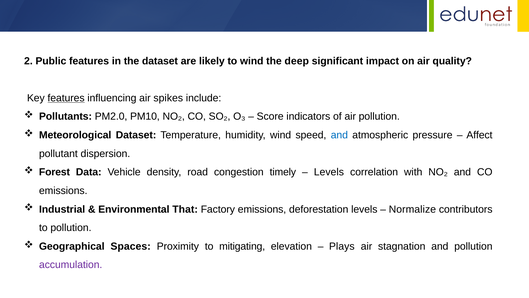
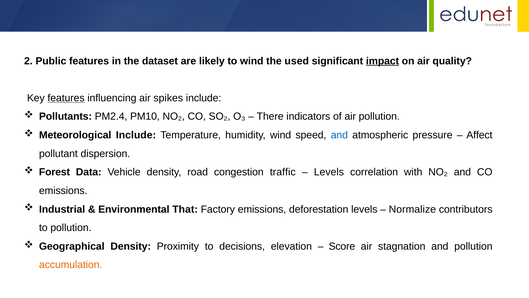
deep: deep -> used (297, 61)
impact underline: none -> present (382, 61)
PM2.0: PM2.0 -> PM2.4 (111, 116)
Score: Score -> There (270, 116)
Meteorological Dataset: Dataset -> Include (136, 135)
timely: timely -> traffic (283, 172)
Geographical Spaces: Spaces -> Density (131, 246)
mitigating: mitigating -> decisions (242, 246)
Plays: Plays -> Score (342, 246)
accumulation colour: purple -> orange (71, 264)
